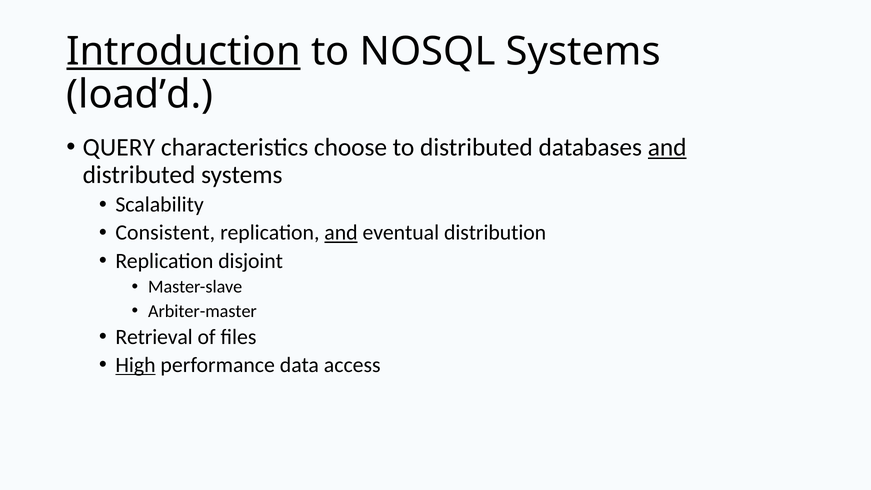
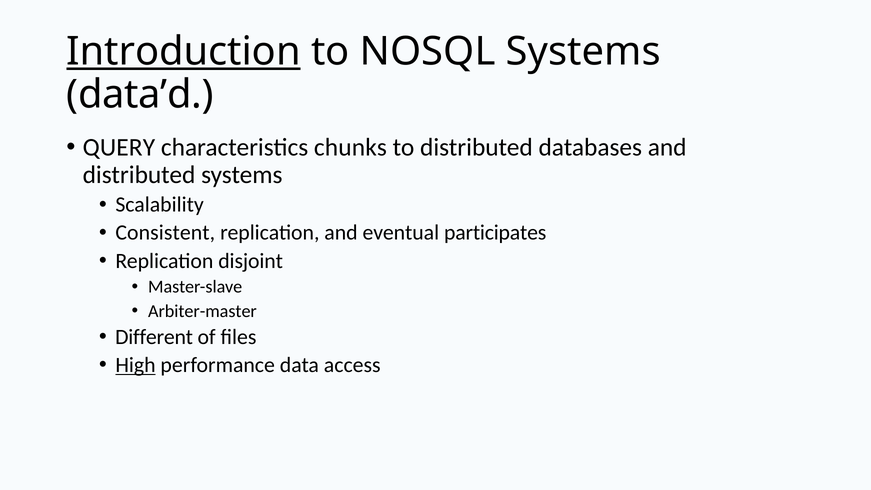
load’d: load’d -> data’d (140, 95)
choose: choose -> chunks (350, 147)
and underline: present -> none (667, 147)
and underline: present -> none (341, 233)
distribution: distribution -> participates (495, 233)
Retrieval: Retrieval -> Different (154, 337)
